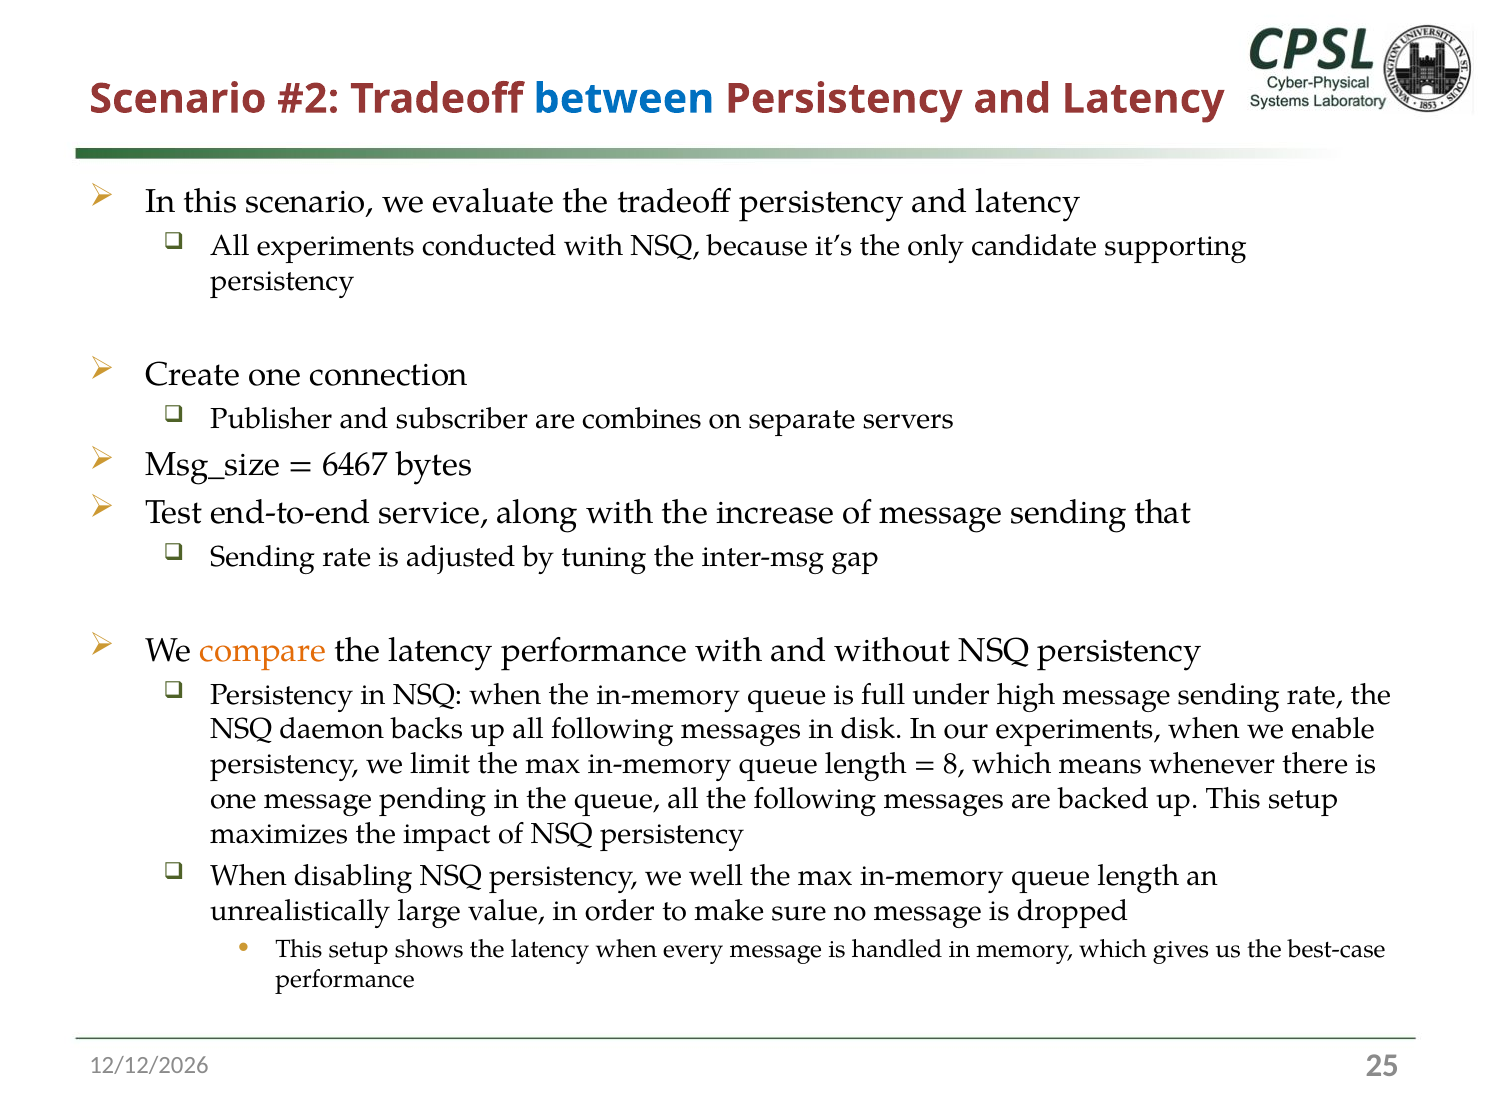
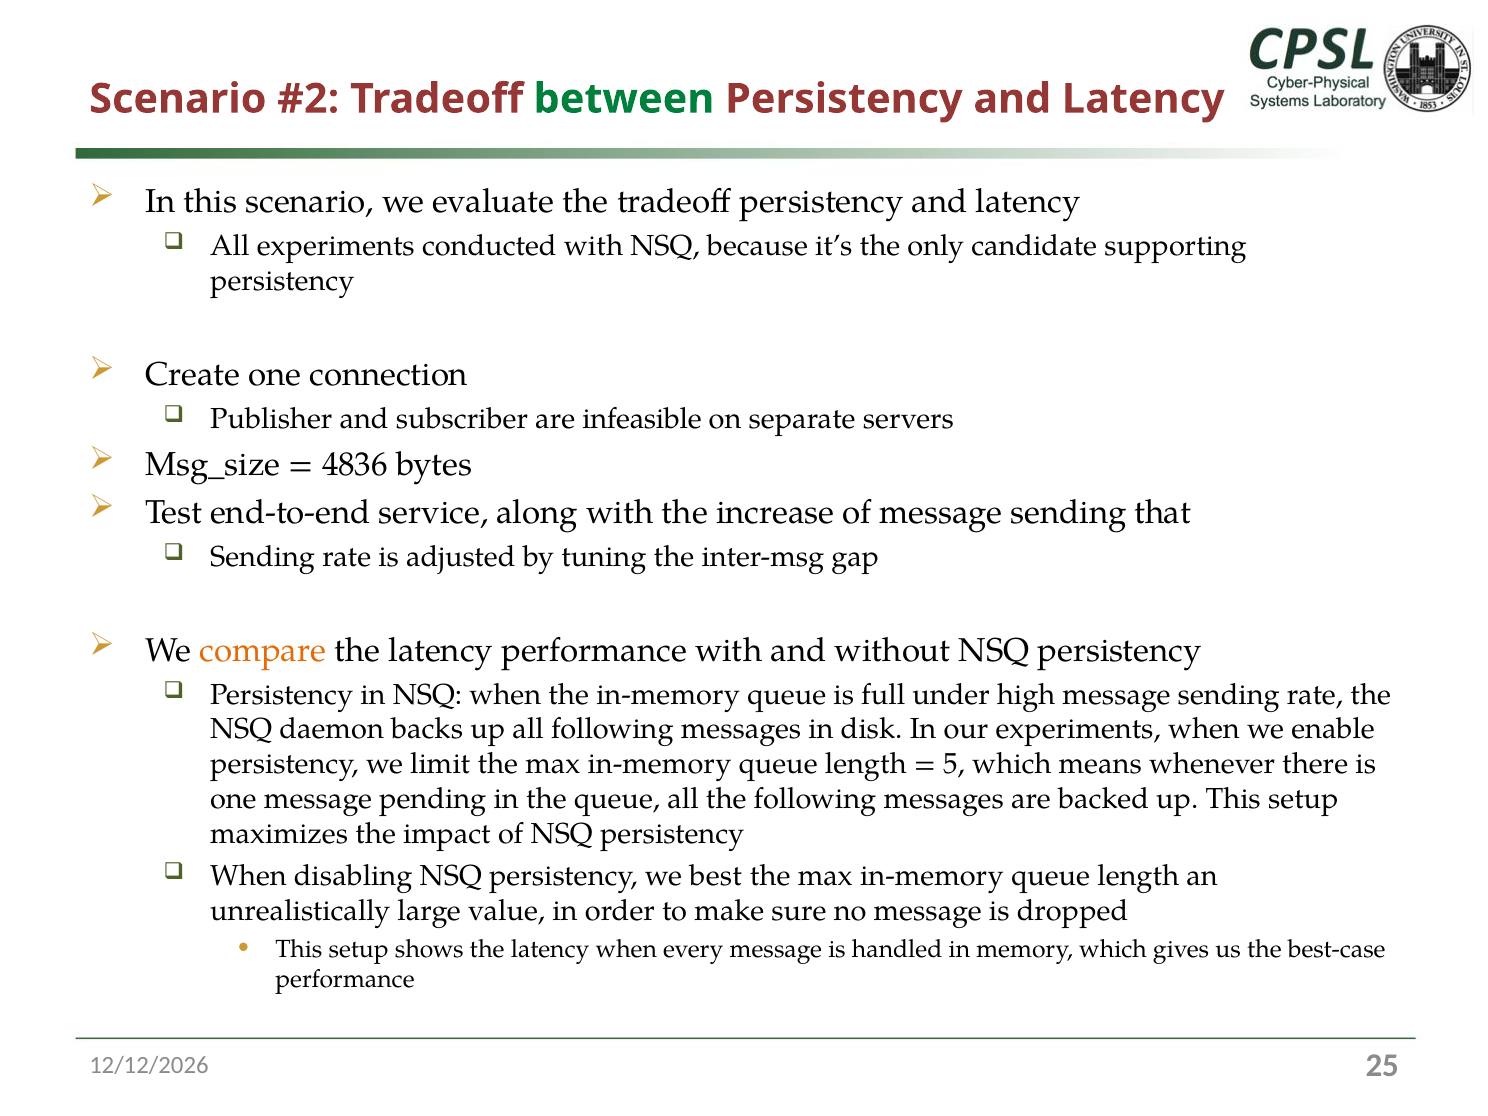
between colour: blue -> green (624, 99)
combines: combines -> infeasible (642, 419)
6467: 6467 -> 4836 (355, 464)
8: 8 -> 5 (954, 764)
well: well -> best (716, 876)
